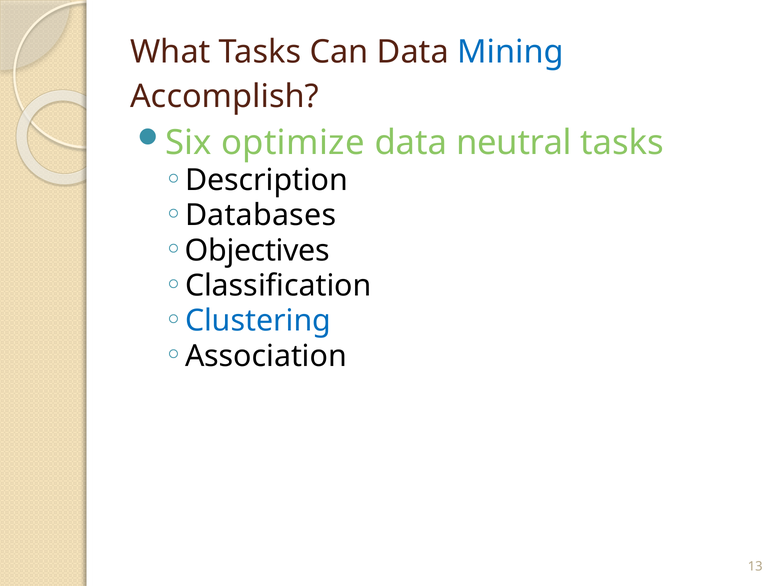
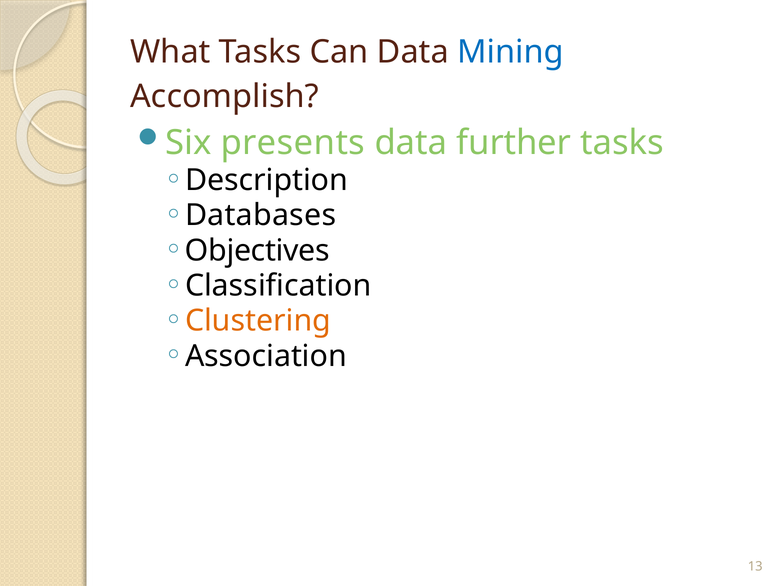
optimize: optimize -> presents (293, 143)
neutral: neutral -> further (514, 143)
Clustering colour: blue -> orange (258, 321)
